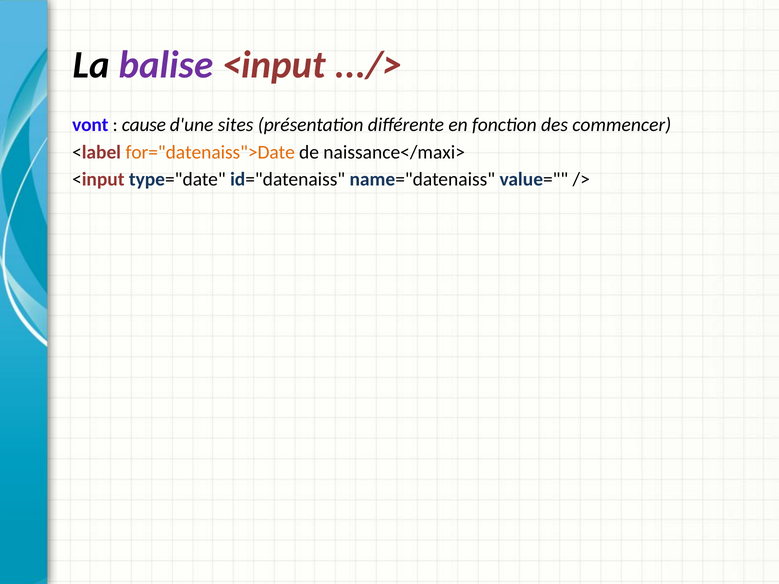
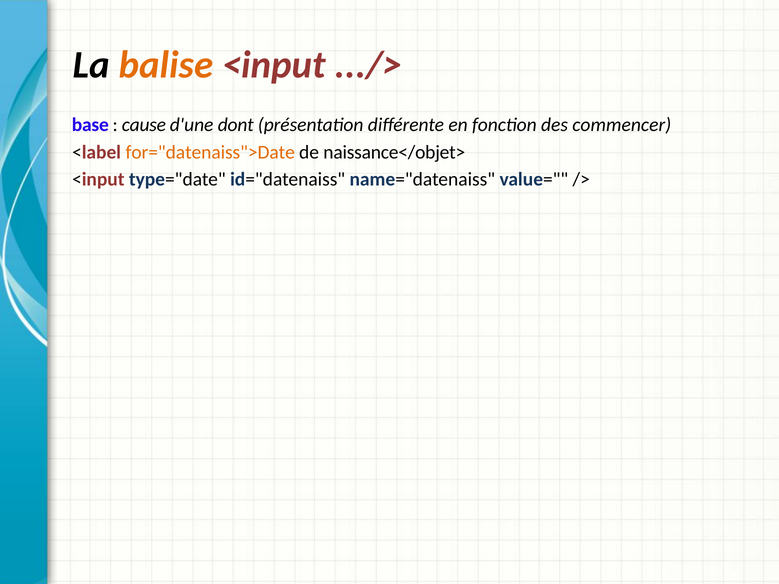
balise colour: purple -> orange (166, 65)
vont: vont -> base (90, 125)
sites: sites -> dont (236, 125)
naissance</maxi>: naissance</maxi> -> naissance</objet> (394, 152)
